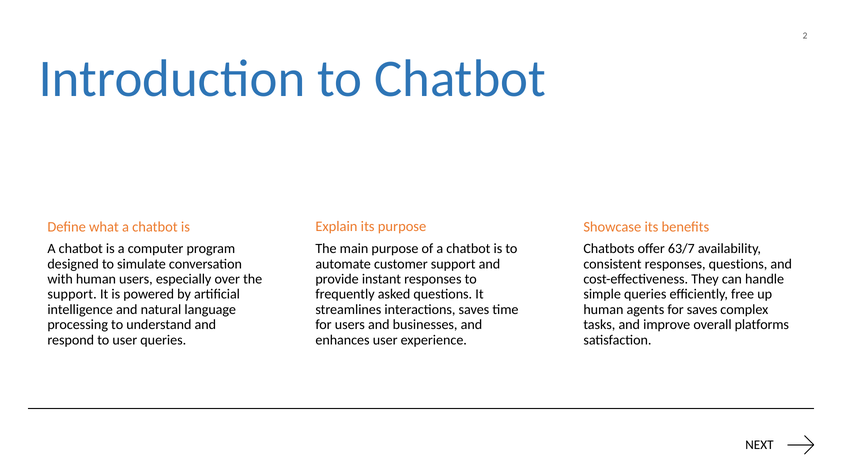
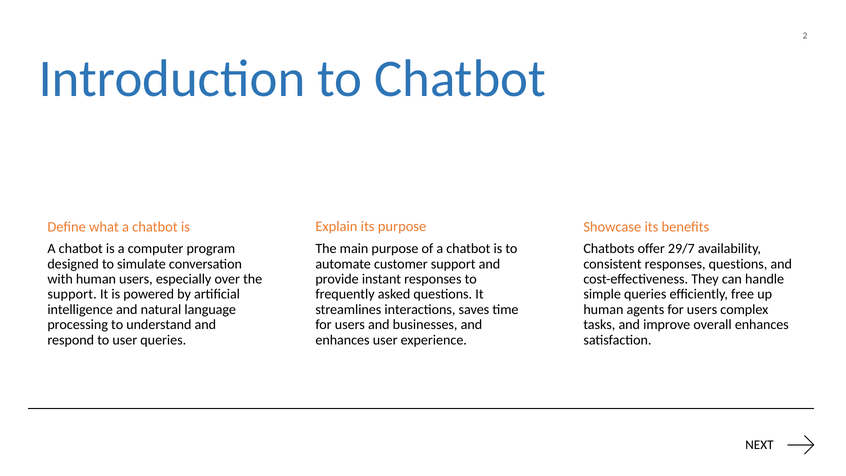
63/7: 63/7 -> 29/7 (681, 249)
agents for saves: saves -> users (702, 309)
overall platforms: platforms -> enhances (762, 325)
